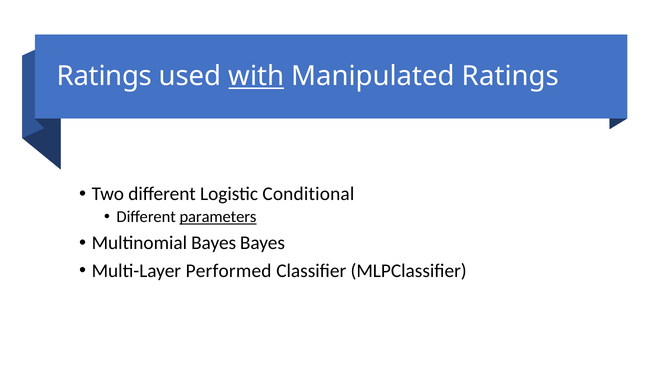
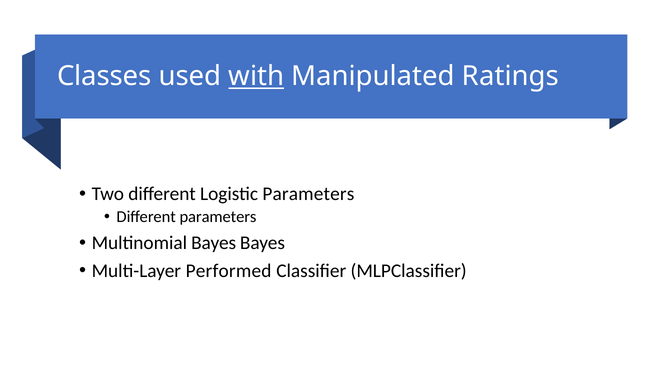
Ratings: Ratings -> Classes (104, 76)
Logistic Conditional: Conditional -> Parameters (308, 194)
parameters underline: present -> none (218, 216)
